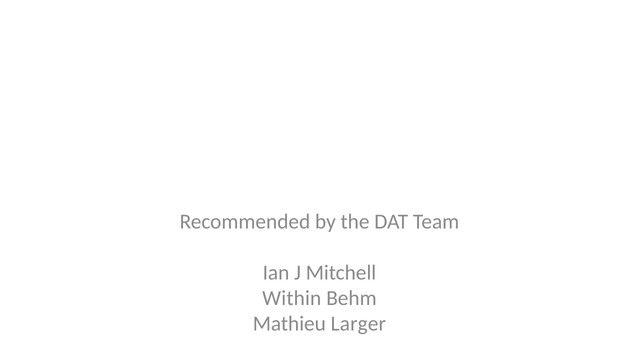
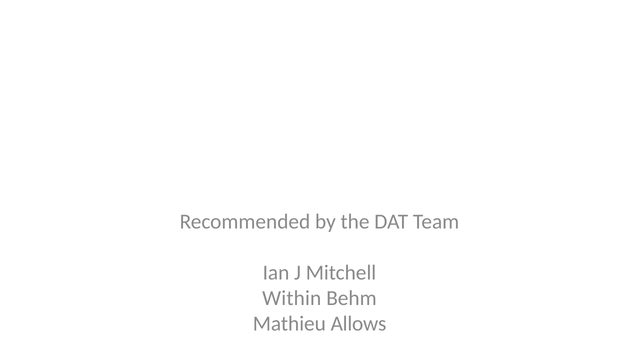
Larger: Larger -> Allows (359, 323)
